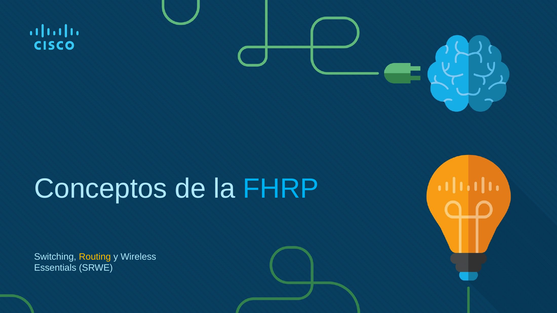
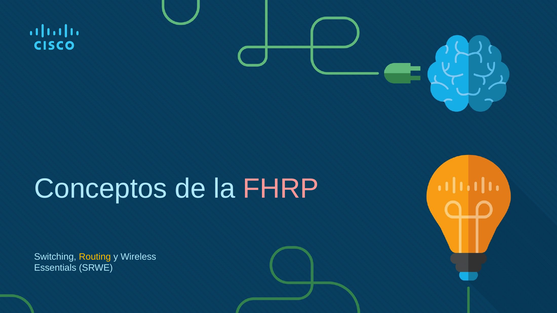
FHRP colour: light blue -> pink (281, 189)
